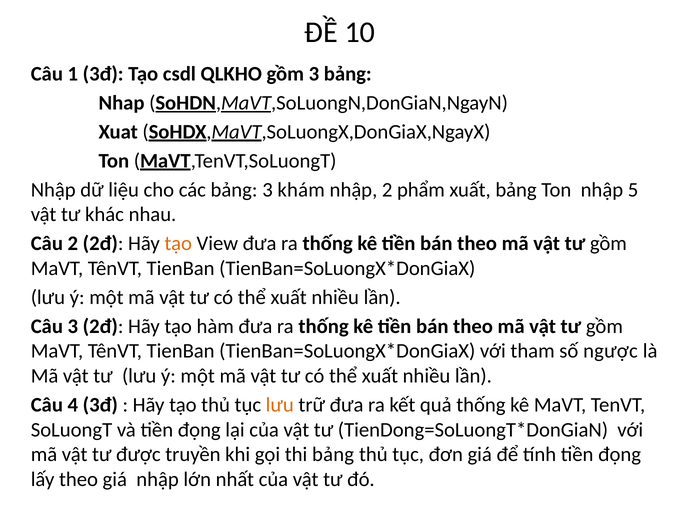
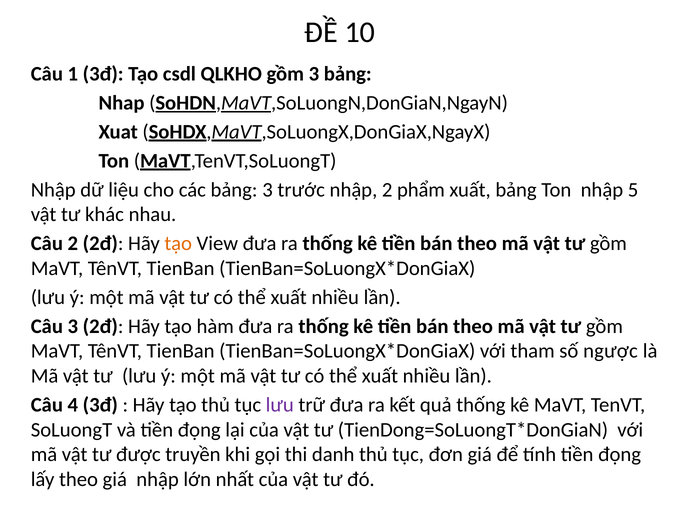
khám: khám -> trước (301, 190)
lưu colour: orange -> purple (280, 405)
thi bảng: bảng -> danh (333, 455)
